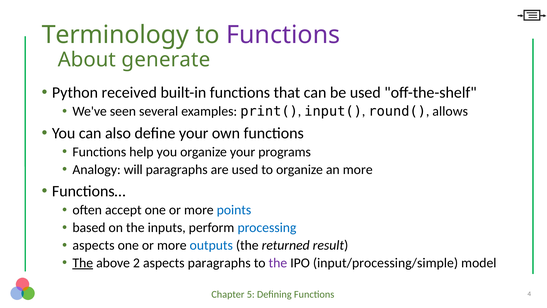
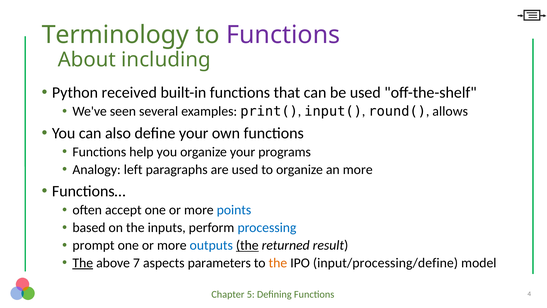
generate: generate -> including (166, 60)
will: will -> left (133, 169)
aspects: aspects -> prompt (94, 245)
the underline: none -> present (247, 245)
2: 2 -> 7 (136, 263)
aspects paragraphs: paragraphs -> parameters (219, 263)
the colour: purple -> orange (278, 263)
input/processing/simple: input/processing/simple -> input/processing/define (385, 263)
